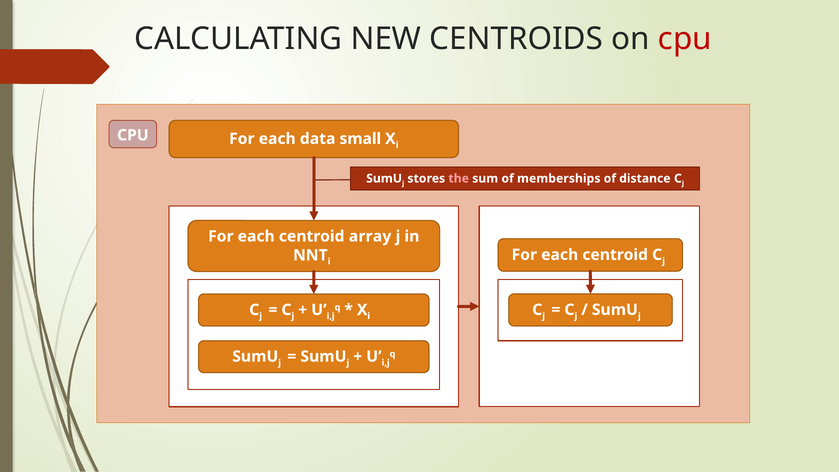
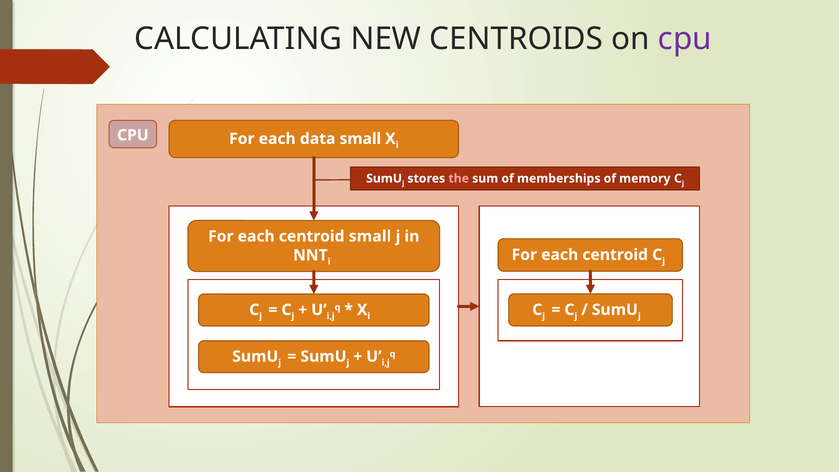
cpu colour: red -> purple (685, 39)
distance: distance -> memory (645, 178)
centroid array: array -> small (370, 236)
